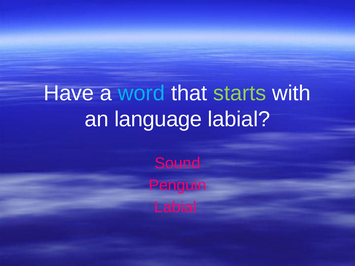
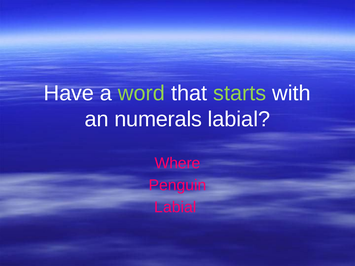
word colour: light blue -> light green (141, 93)
language: language -> numerals (158, 119)
Sound: Sound -> Where (178, 163)
